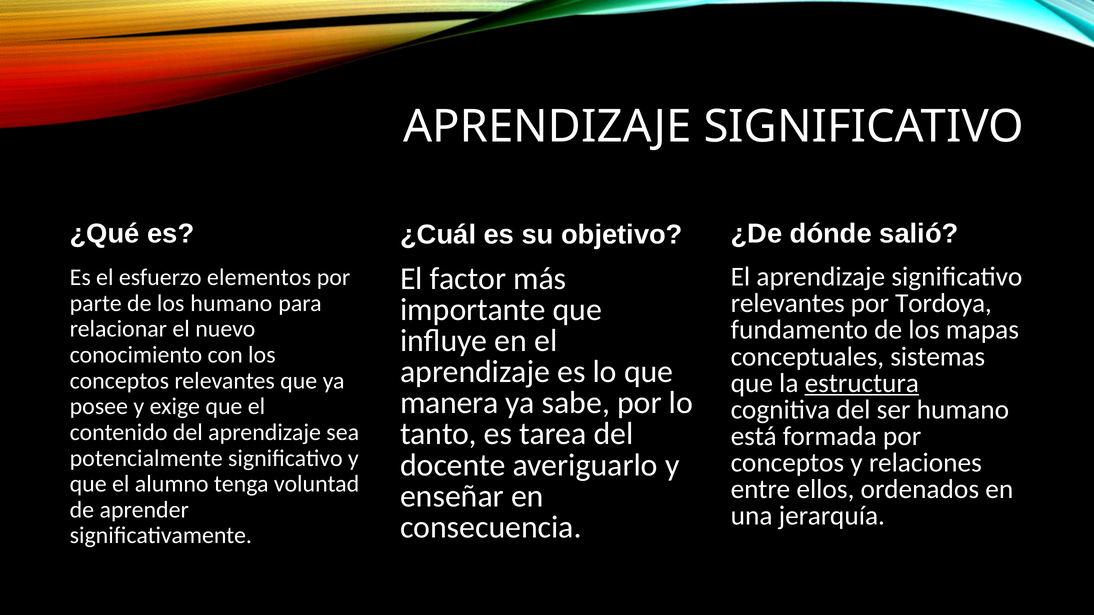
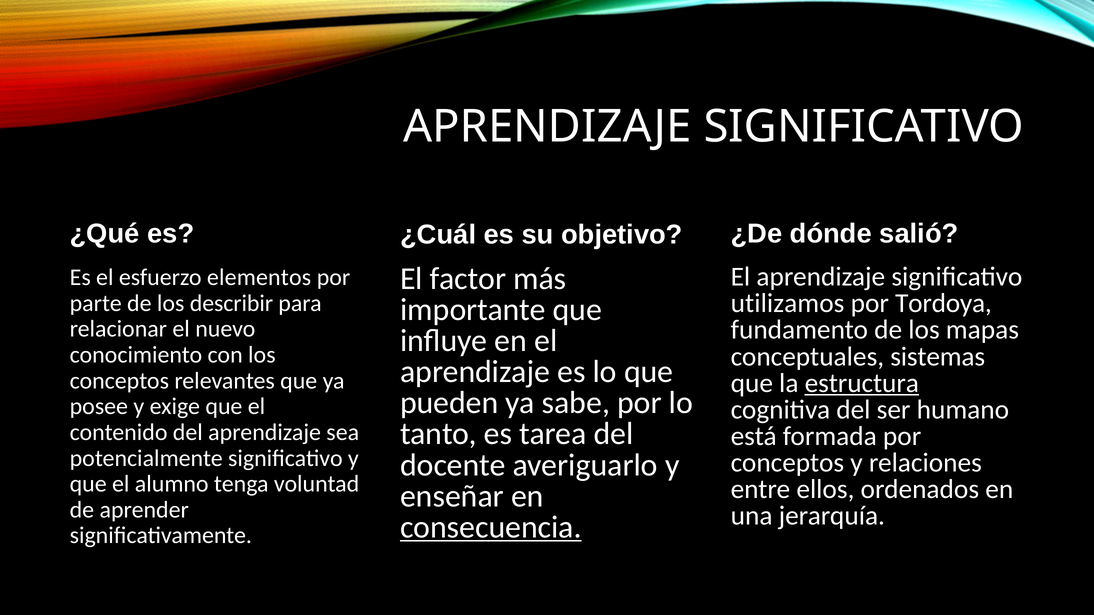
relevantes: relevantes -> utilizamos (788, 304)
los humano: humano -> describir (231, 303)
manera: manera -> pueden (449, 403)
consecuencia underline: none -> present (491, 527)
